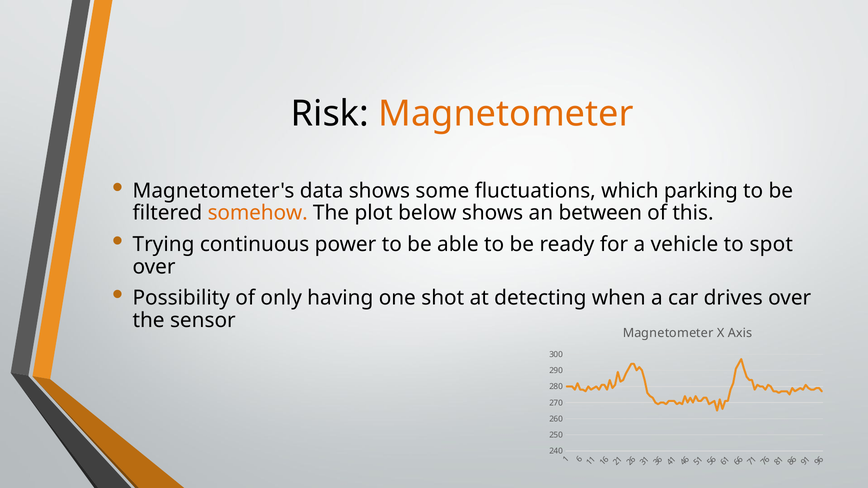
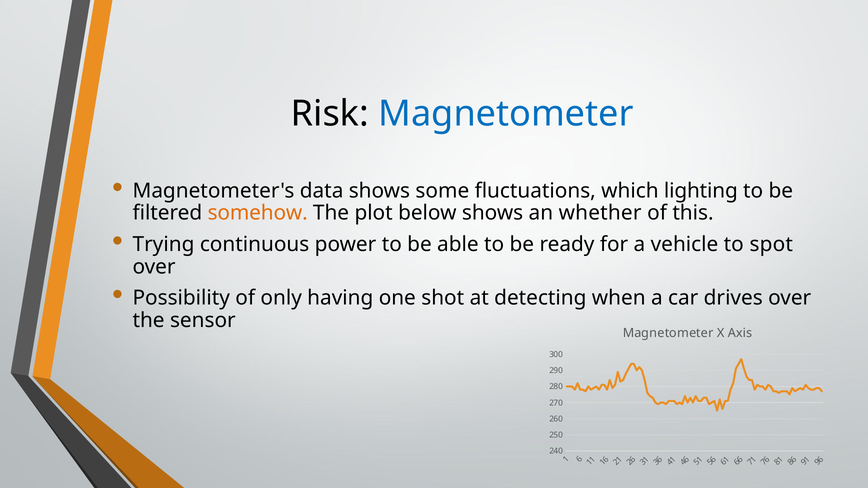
Magnetometer colour: orange -> blue (506, 114)
parking: parking -> lighting (701, 191)
between: between -> whether (600, 213)
